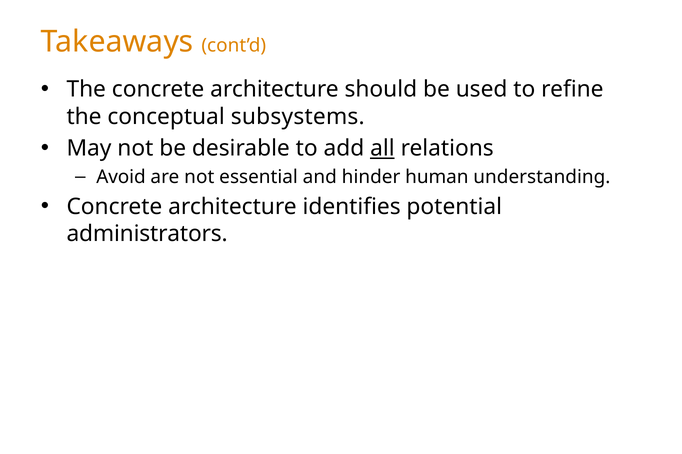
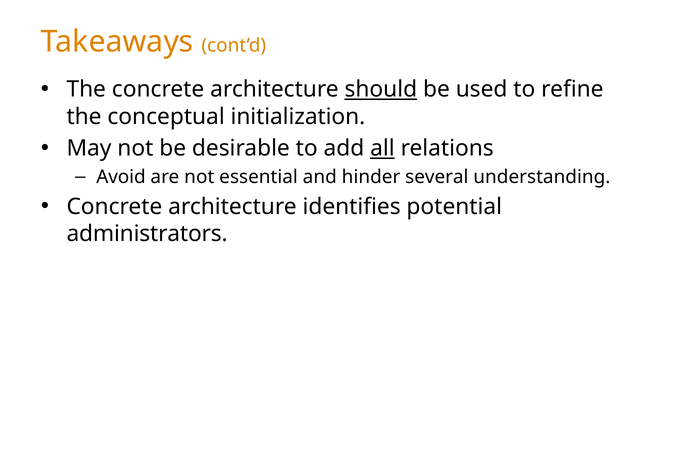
should underline: none -> present (381, 90)
subsystems: subsystems -> initialization (298, 117)
human: human -> several (437, 177)
